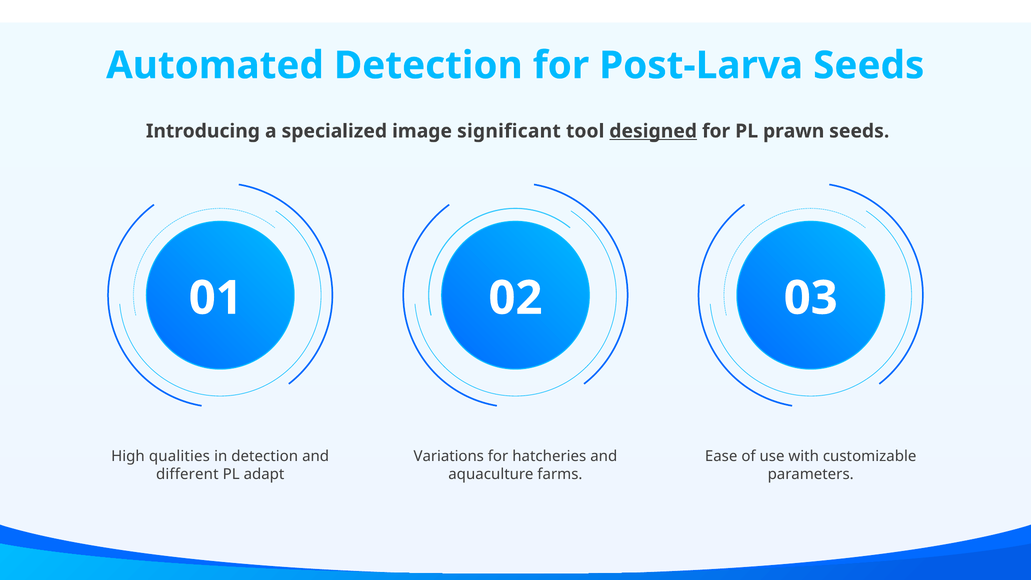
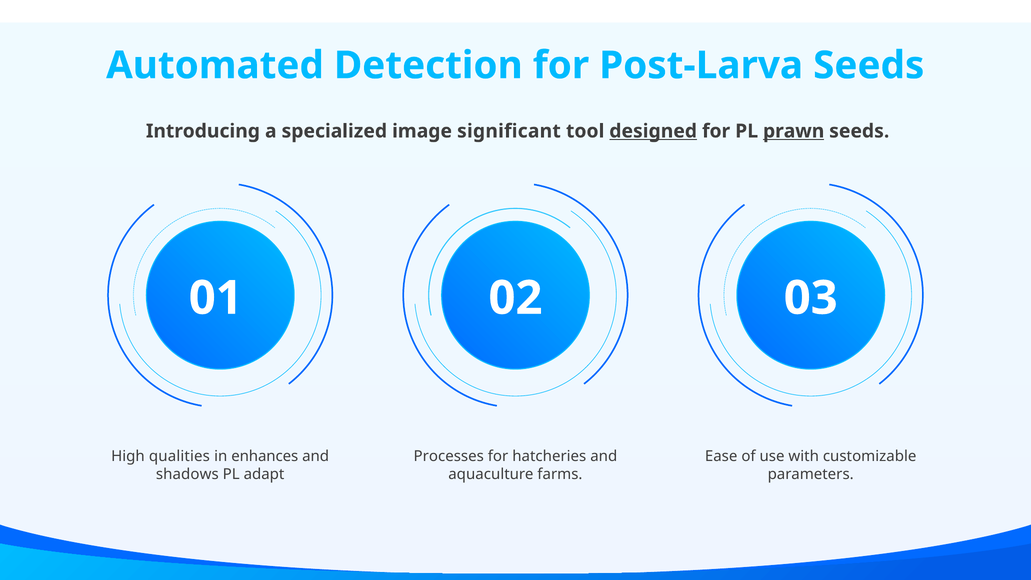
prawn underline: none -> present (794, 131)
in detection: detection -> enhances (265, 456)
Variations: Variations -> Processes (449, 456)
different: different -> shadows (187, 474)
